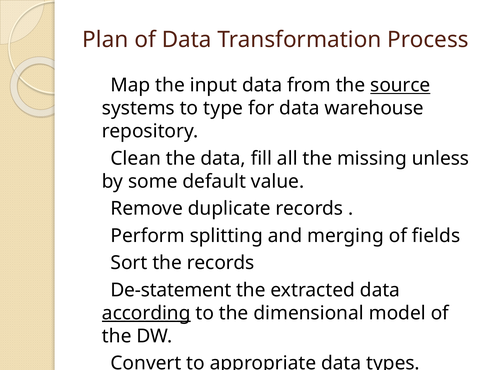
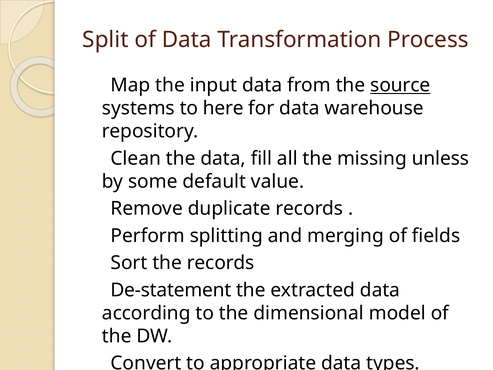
Plan: Plan -> Split (105, 40)
type: type -> here (223, 108)
according underline: present -> none (146, 313)
